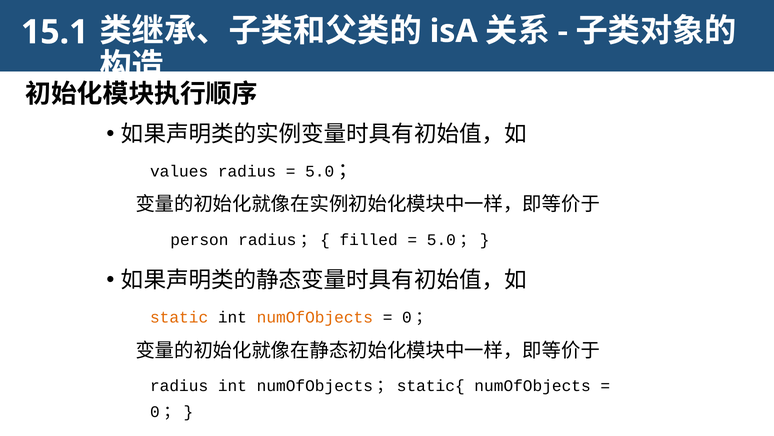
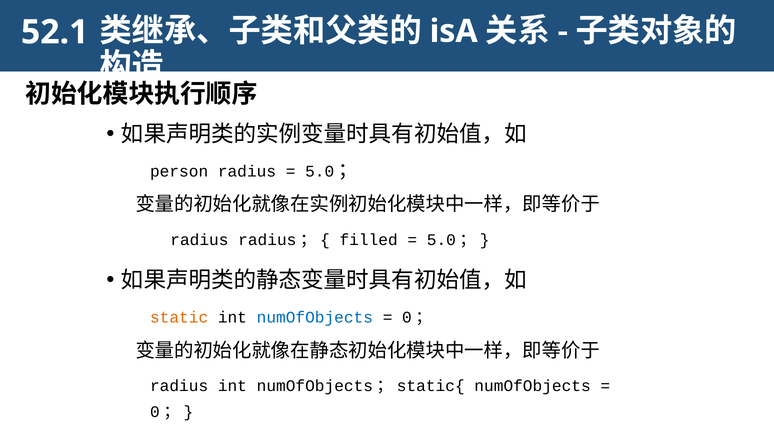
15.1: 15.1 -> 52.1 (55, 32)
values: values -> person (179, 171)
person: person -> radius (199, 240)
numOfObjects colour: orange -> blue (315, 317)
